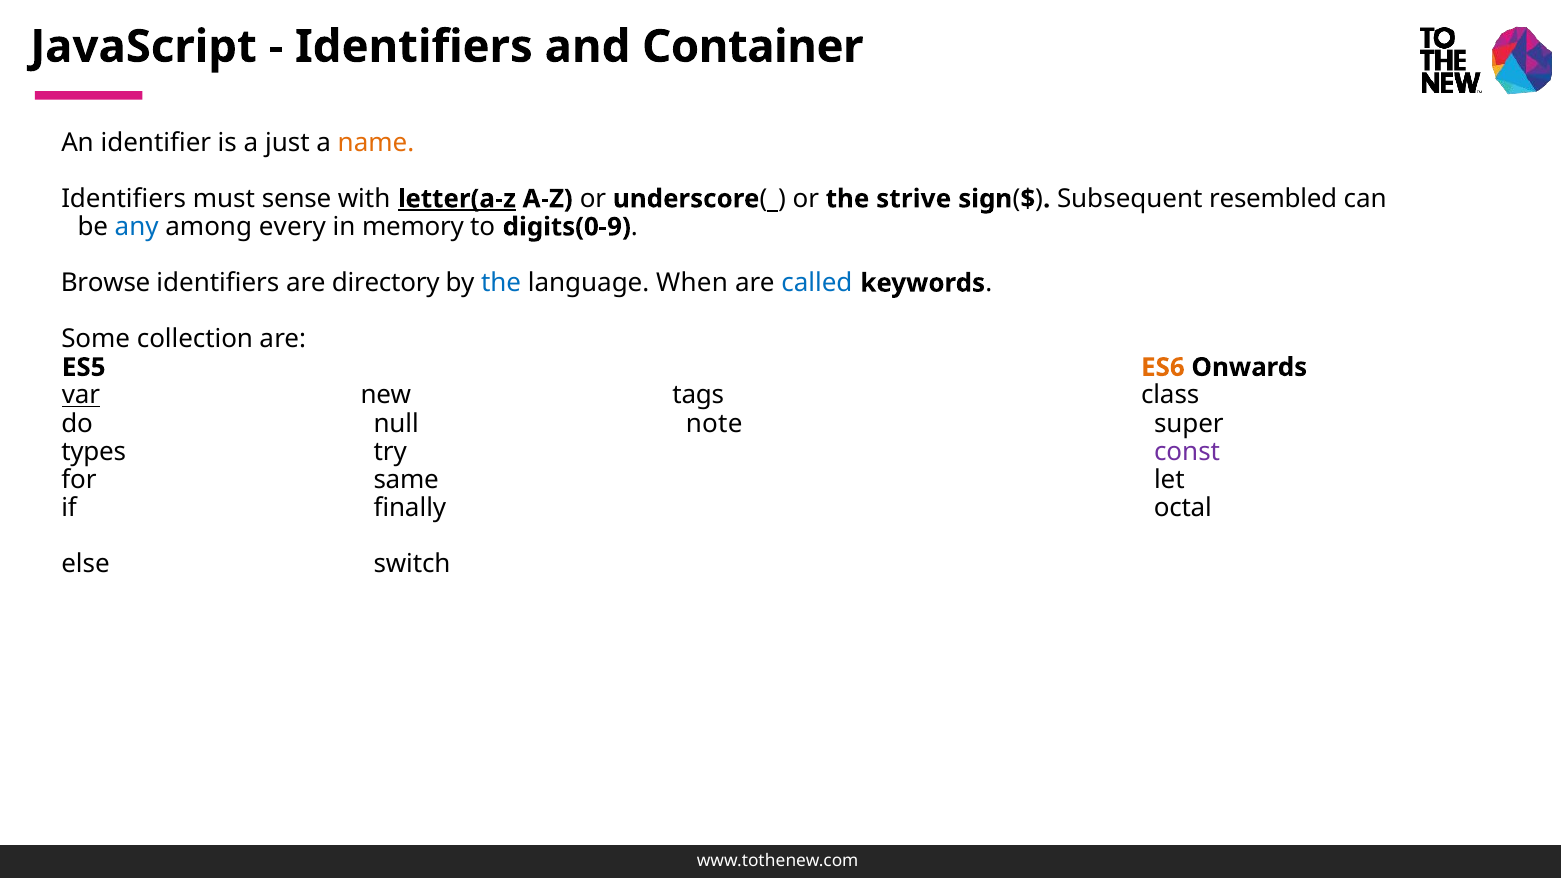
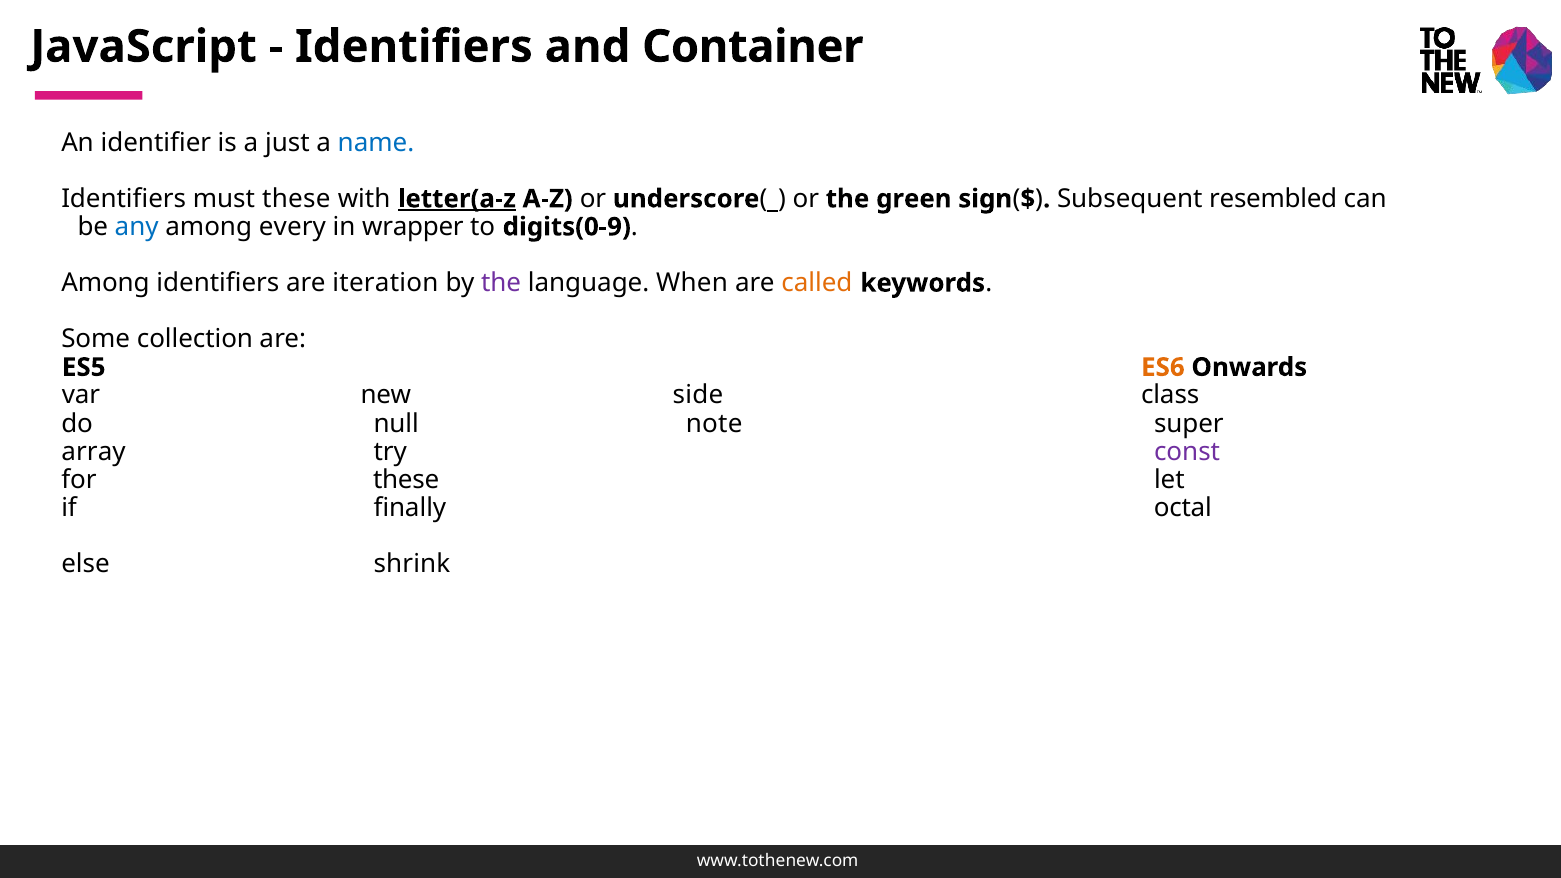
name colour: orange -> blue (376, 143)
must sense: sense -> these (296, 199)
strive: strive -> green (914, 199)
memory: memory -> wrapper (413, 227)
Browse: Browse -> Among (105, 283)
directory: directory -> iteration (385, 283)
the colour: blue -> purple (501, 283)
called colour: blue -> orange (817, 283)
var underline: present -> none (81, 395)
tags: tags -> side (698, 395)
types: types -> array (94, 452)
for same: same -> these (406, 480)
switch: switch -> shrink (412, 564)
